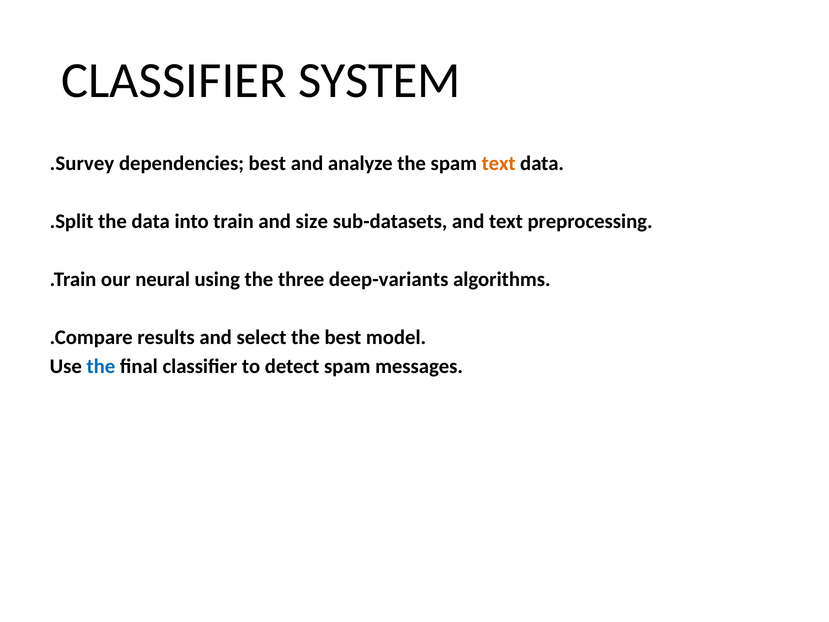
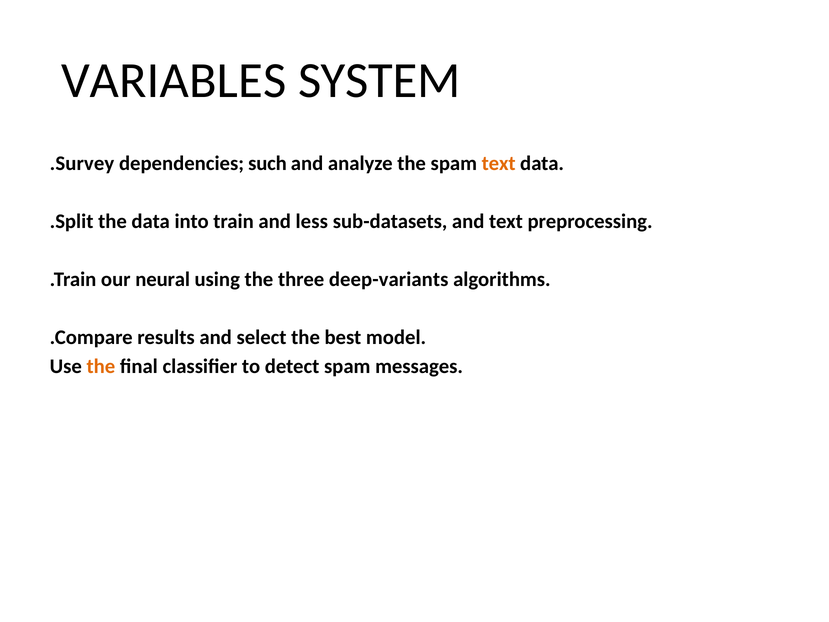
CLASSIFIER: CLASSIFIER -> VARIABLES (174, 80)
dependencies best: best -> such (267, 163)
size: size -> less (312, 221)
the colour: blue -> orange (101, 366)
